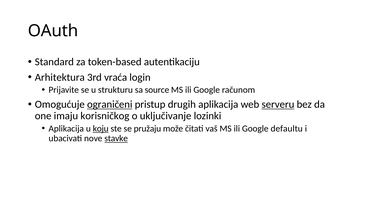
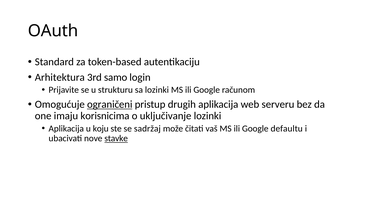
vraća: vraća -> samo (116, 77)
sa source: source -> lozinki (157, 90)
serveru underline: present -> none (278, 105)
korisničkog: korisničkog -> korisnicima (105, 116)
koju underline: present -> none (101, 129)
pružaju: pružaju -> sadržaj (147, 129)
